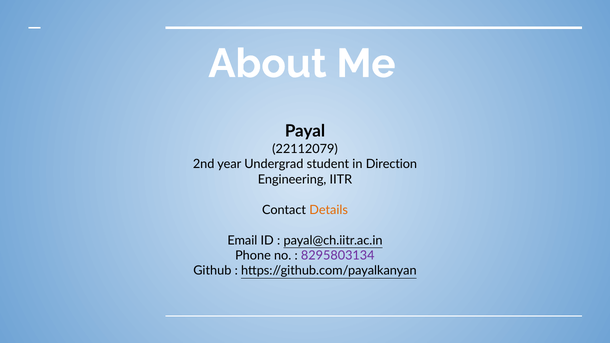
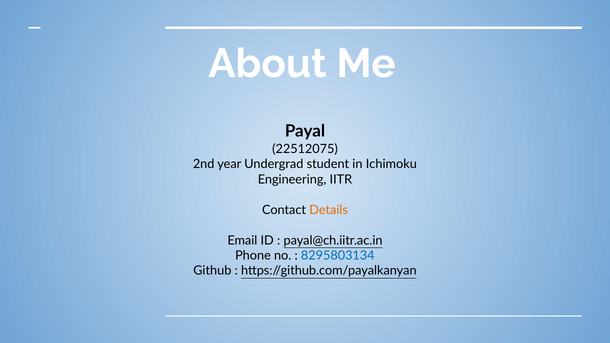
22112079: 22112079 -> 22512075 (305, 149)
Direction: Direction -> Ichimoku (391, 164)
8295803134 colour: purple -> blue (338, 256)
